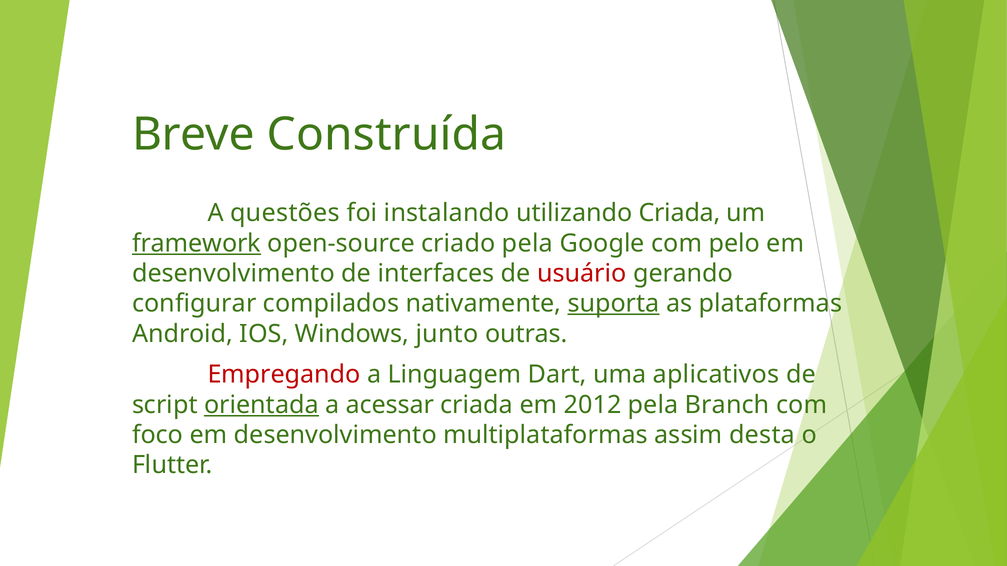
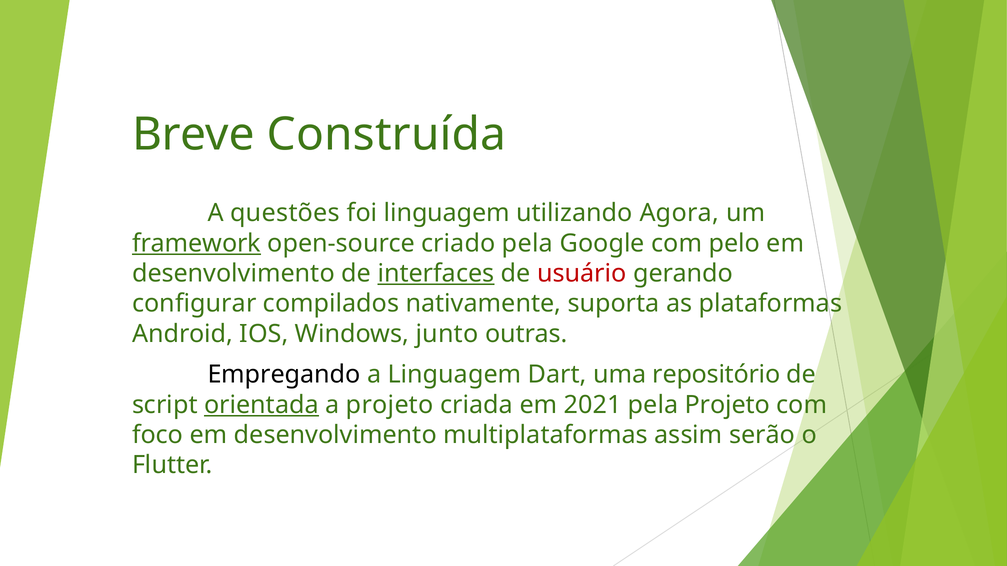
foi instalando: instalando -> linguagem (447, 213)
utilizando Criada: Criada -> Agora (679, 213)
interfaces underline: none -> present (436, 274)
suporta underline: present -> none (614, 304)
Empregando colour: red -> black (284, 375)
aplicativos: aplicativos -> repositório (716, 375)
a acessar: acessar -> projeto (390, 405)
2012: 2012 -> 2021 (593, 405)
pela Branch: Branch -> Projeto (727, 405)
desta: desta -> serão (762, 435)
